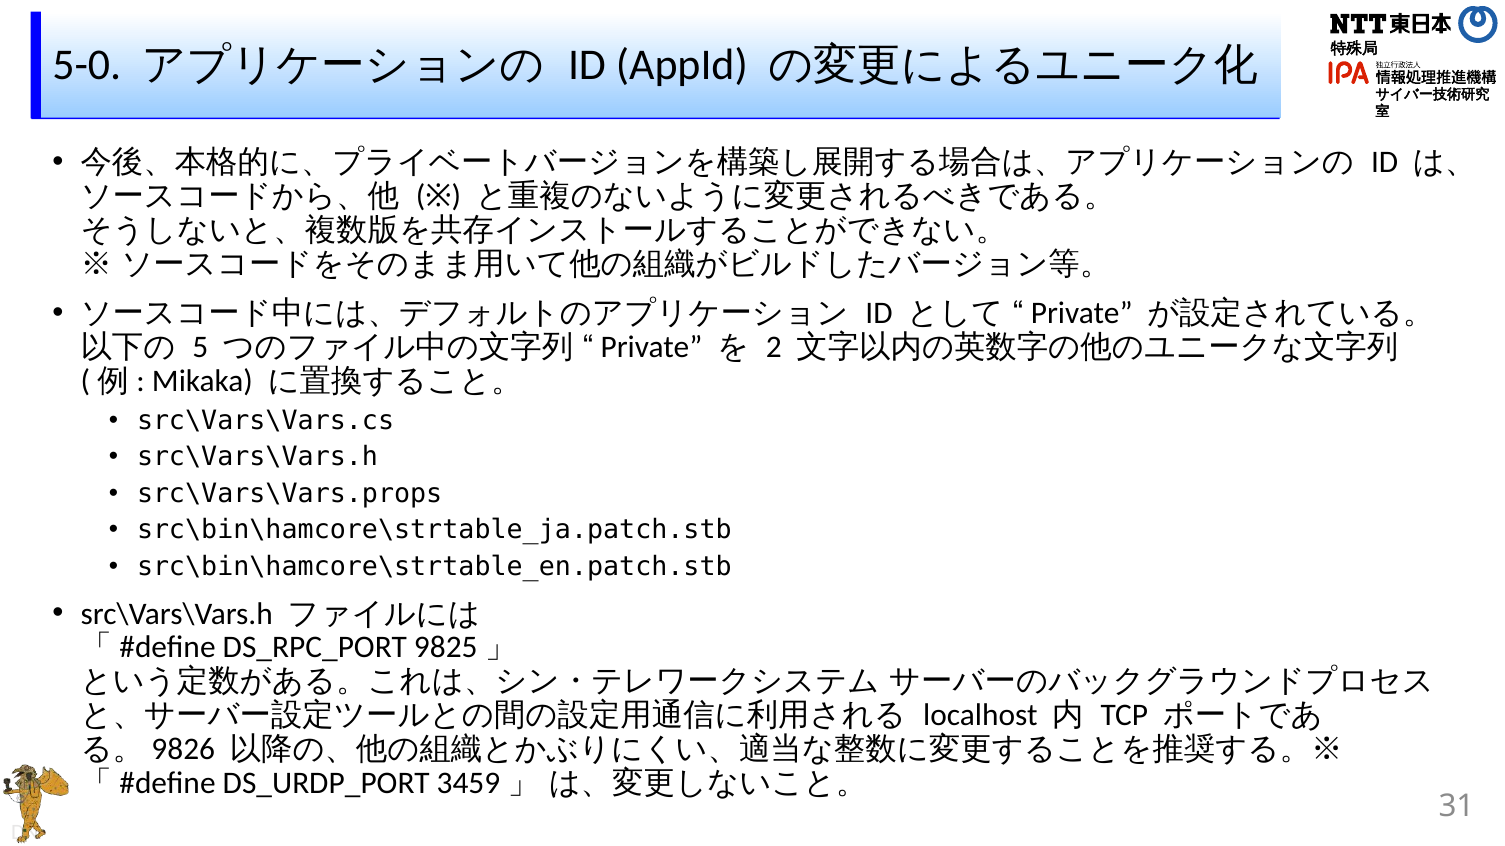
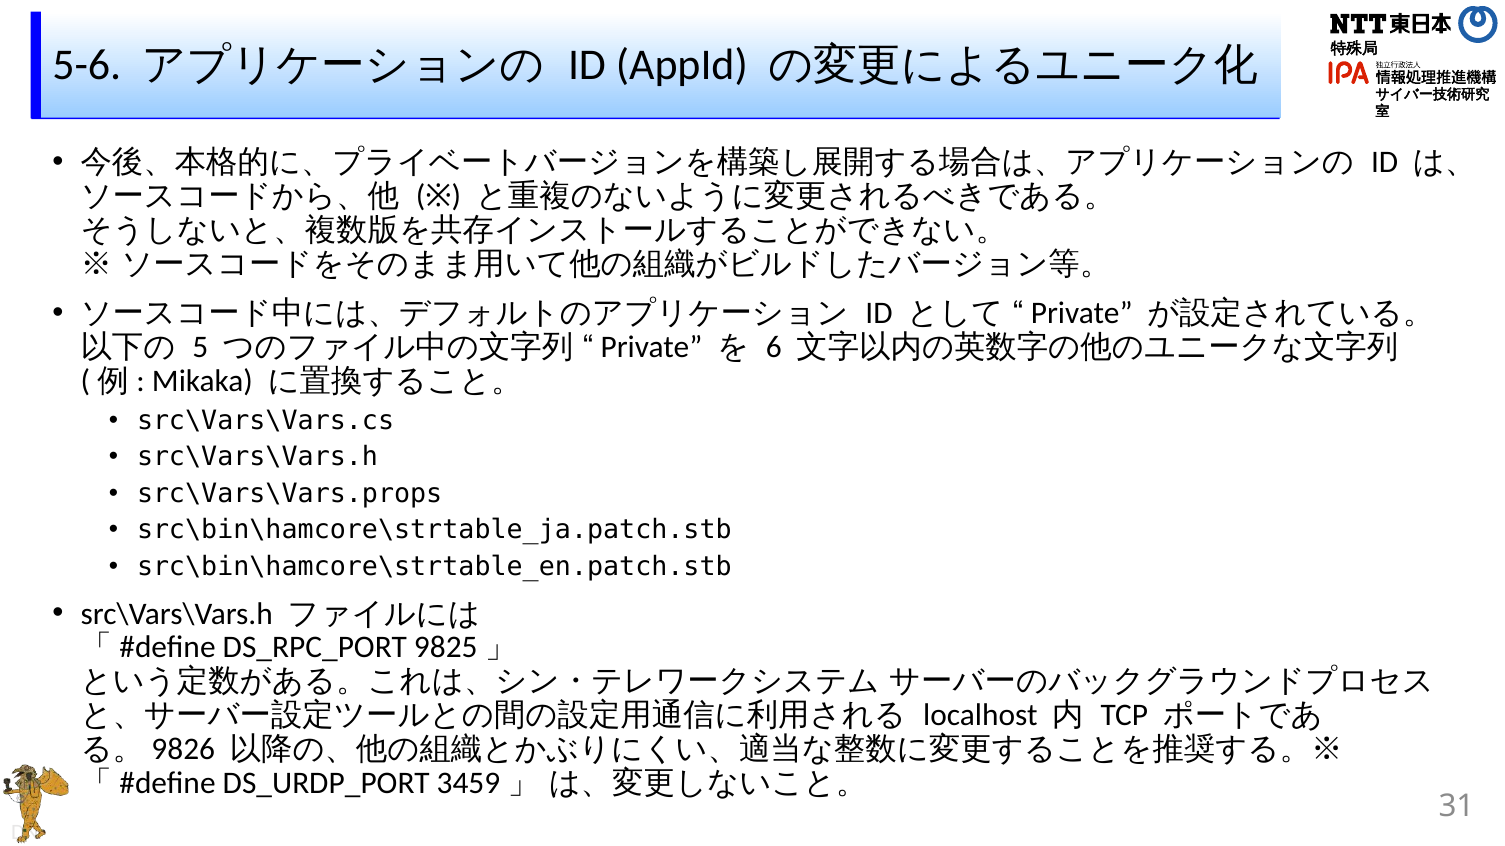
5-0: 5-0 -> 5-6 (87, 65)
2: 2 -> 6 (774, 348)
